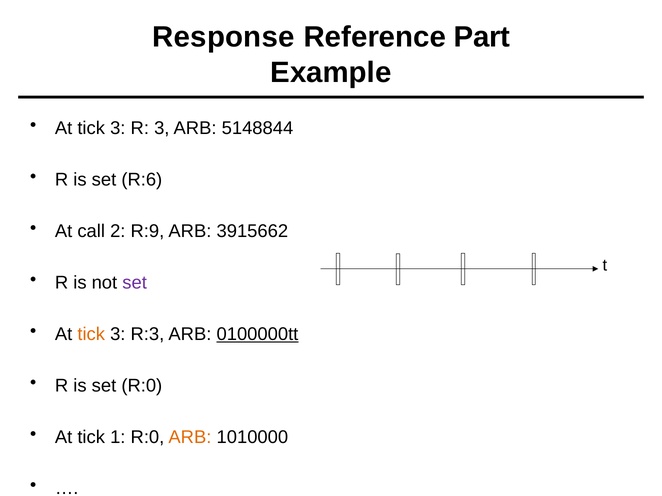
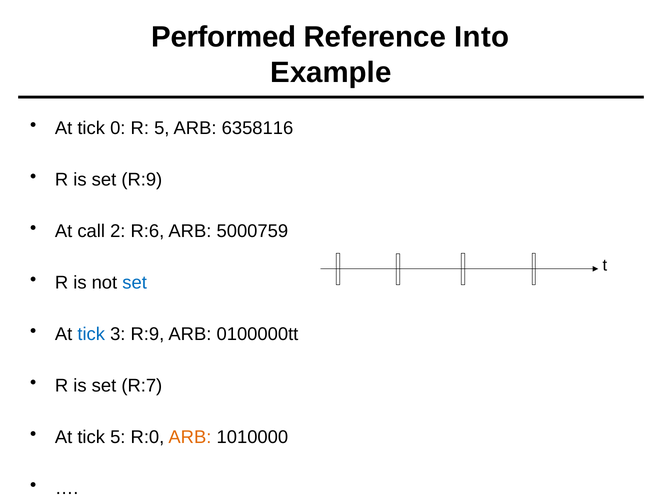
Response: Response -> Performed (224, 37)
Part: Part -> Into (482, 37)
3: 3 -> 0 (118, 128)
R 3: 3 -> 5 (162, 128)
5148844: 5148844 -> 6358116 (257, 128)
set R:6: R:6 -> R:9 (142, 180)
R:9: R:9 -> R:6 (147, 231)
3915662: 3915662 -> 5000759 (252, 231)
set colour: purple -> blue (135, 283)
tick colour: orange -> blue (91, 334)
3 R:3: R:3 -> R:9 (147, 334)
0100000tt underline: present -> none (257, 334)
set R:0: R:0 -> R:7 (142, 386)
tick 1: 1 -> 5 (118, 437)
